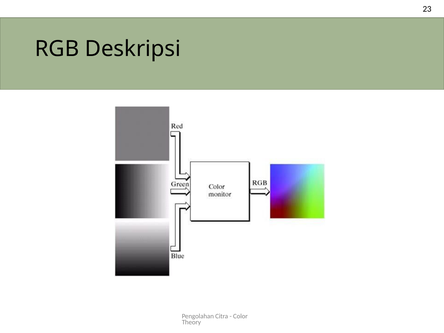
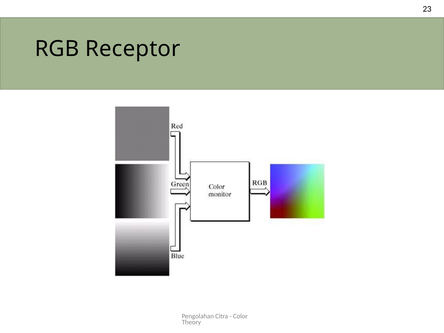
Deskripsi: Deskripsi -> Receptor (133, 49)
